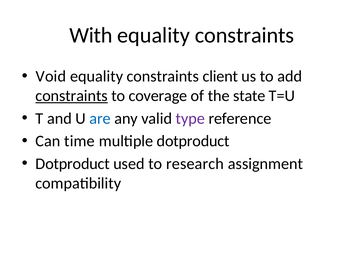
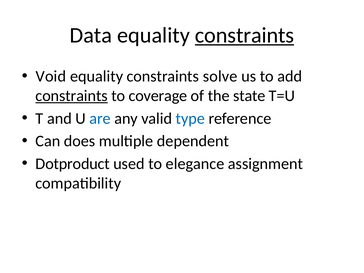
With: With -> Data (91, 35)
constraints underline: none -> present (245, 35)
client: client -> solve (220, 76)
type colour: purple -> blue (190, 118)
time: time -> does (80, 141)
multiple dotproduct: dotproduct -> dependent (193, 141)
research: research -> elegance (195, 164)
